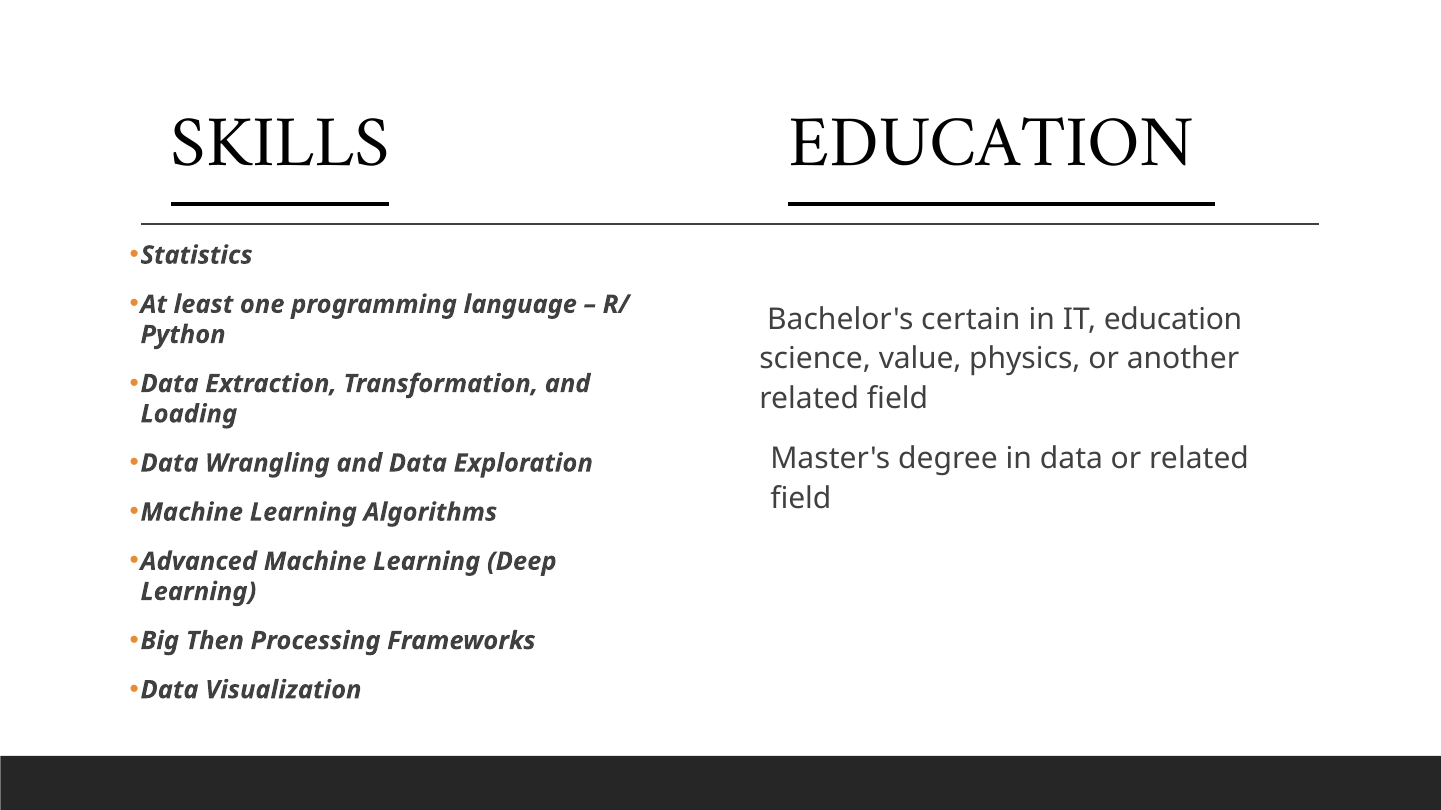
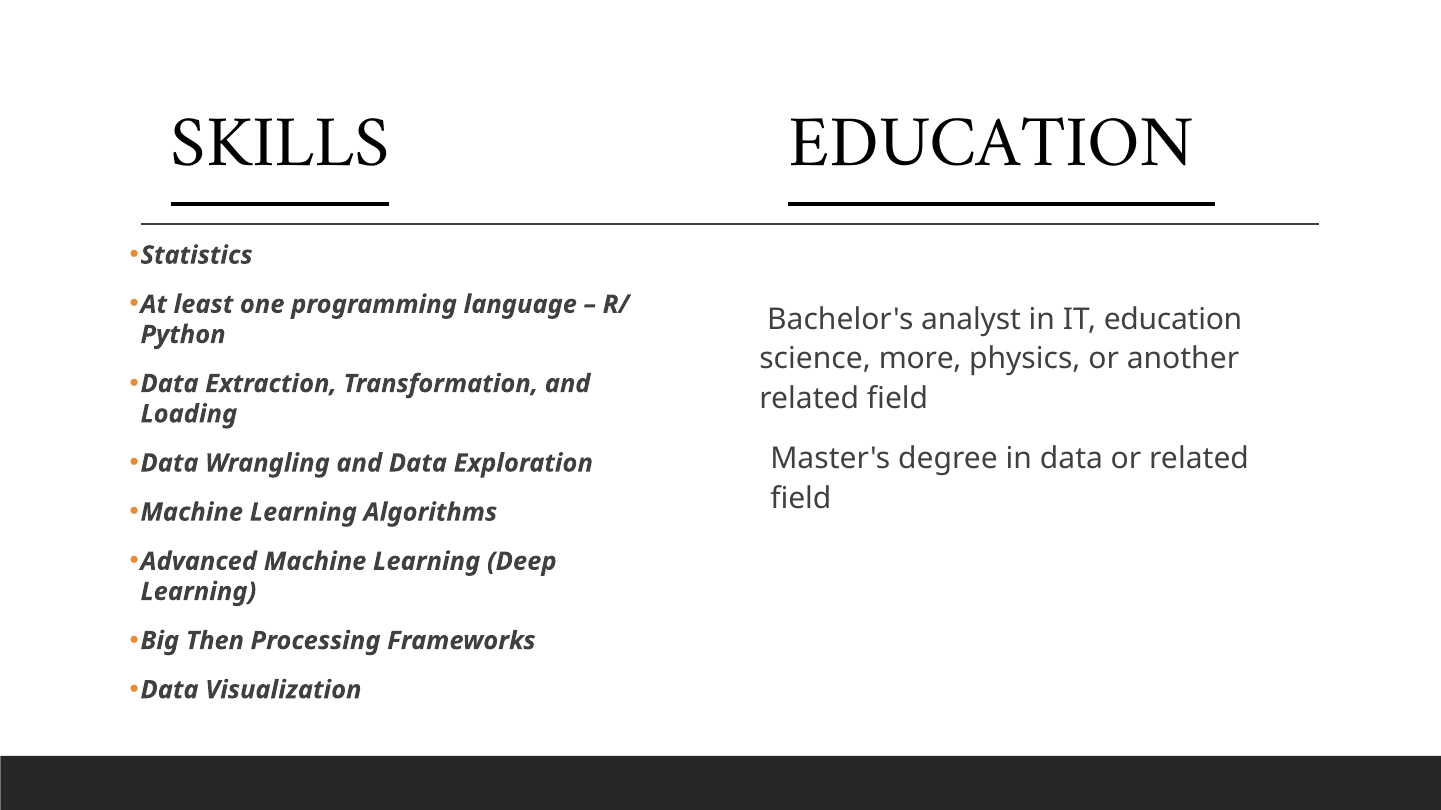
certain: certain -> analyst (971, 319)
value: value -> more (920, 359)
